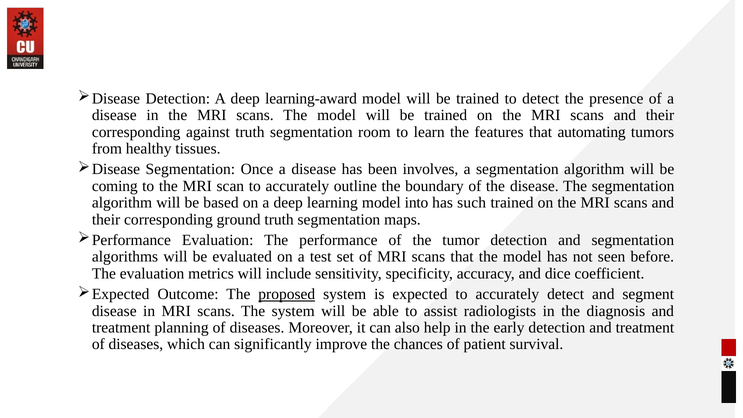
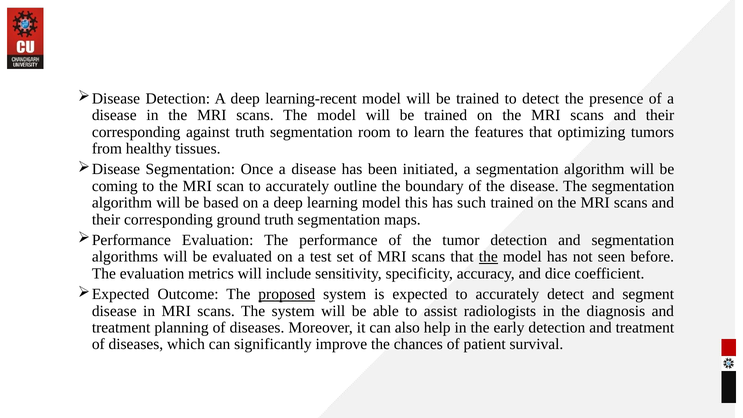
learning-award: learning-award -> learning-recent (311, 98)
automating: automating -> optimizing (591, 132)
involves: involves -> initiated (430, 169)
into: into -> this (416, 203)
the underline: none -> present (488, 257)
